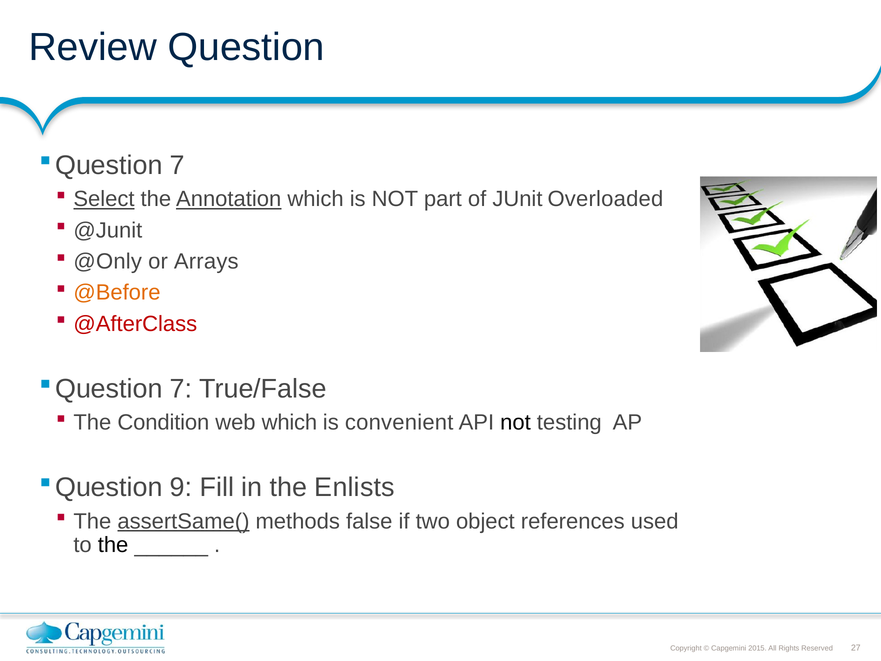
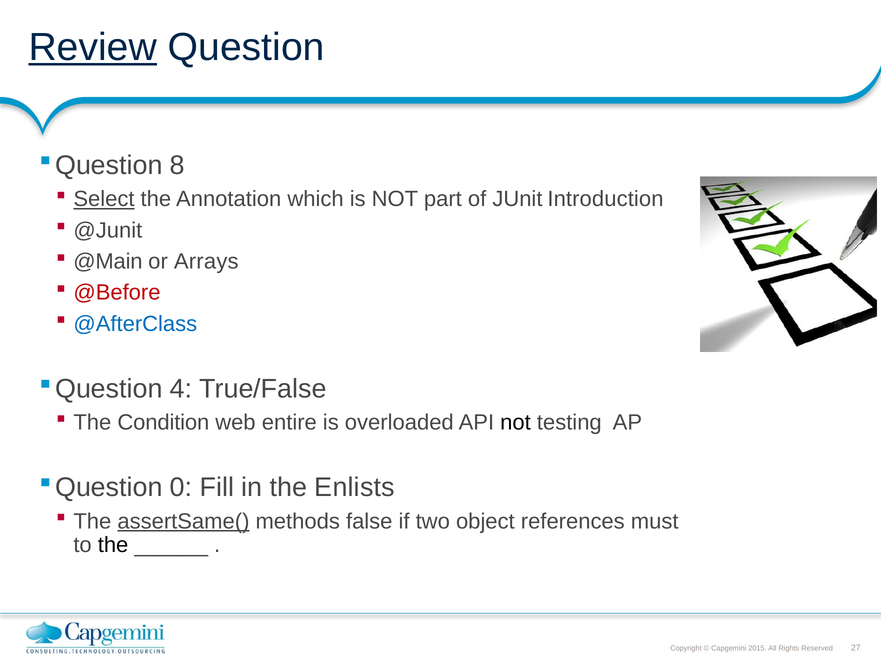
Review underline: none -> present (93, 47)
7: 7 -> 8 (177, 165)
Annotation underline: present -> none (229, 199)
Overloaded: Overloaded -> Introduction (605, 199)
@Only: @Only -> @Main (108, 261)
@Before colour: orange -> red (117, 293)
@AfterClass colour: red -> blue (135, 324)
7: 7 -> 4 (181, 389)
web which: which -> entire (289, 422)
convenient: convenient -> overloaded (399, 422)
9: 9 -> 0 (181, 487)
used: used -> must (655, 521)
